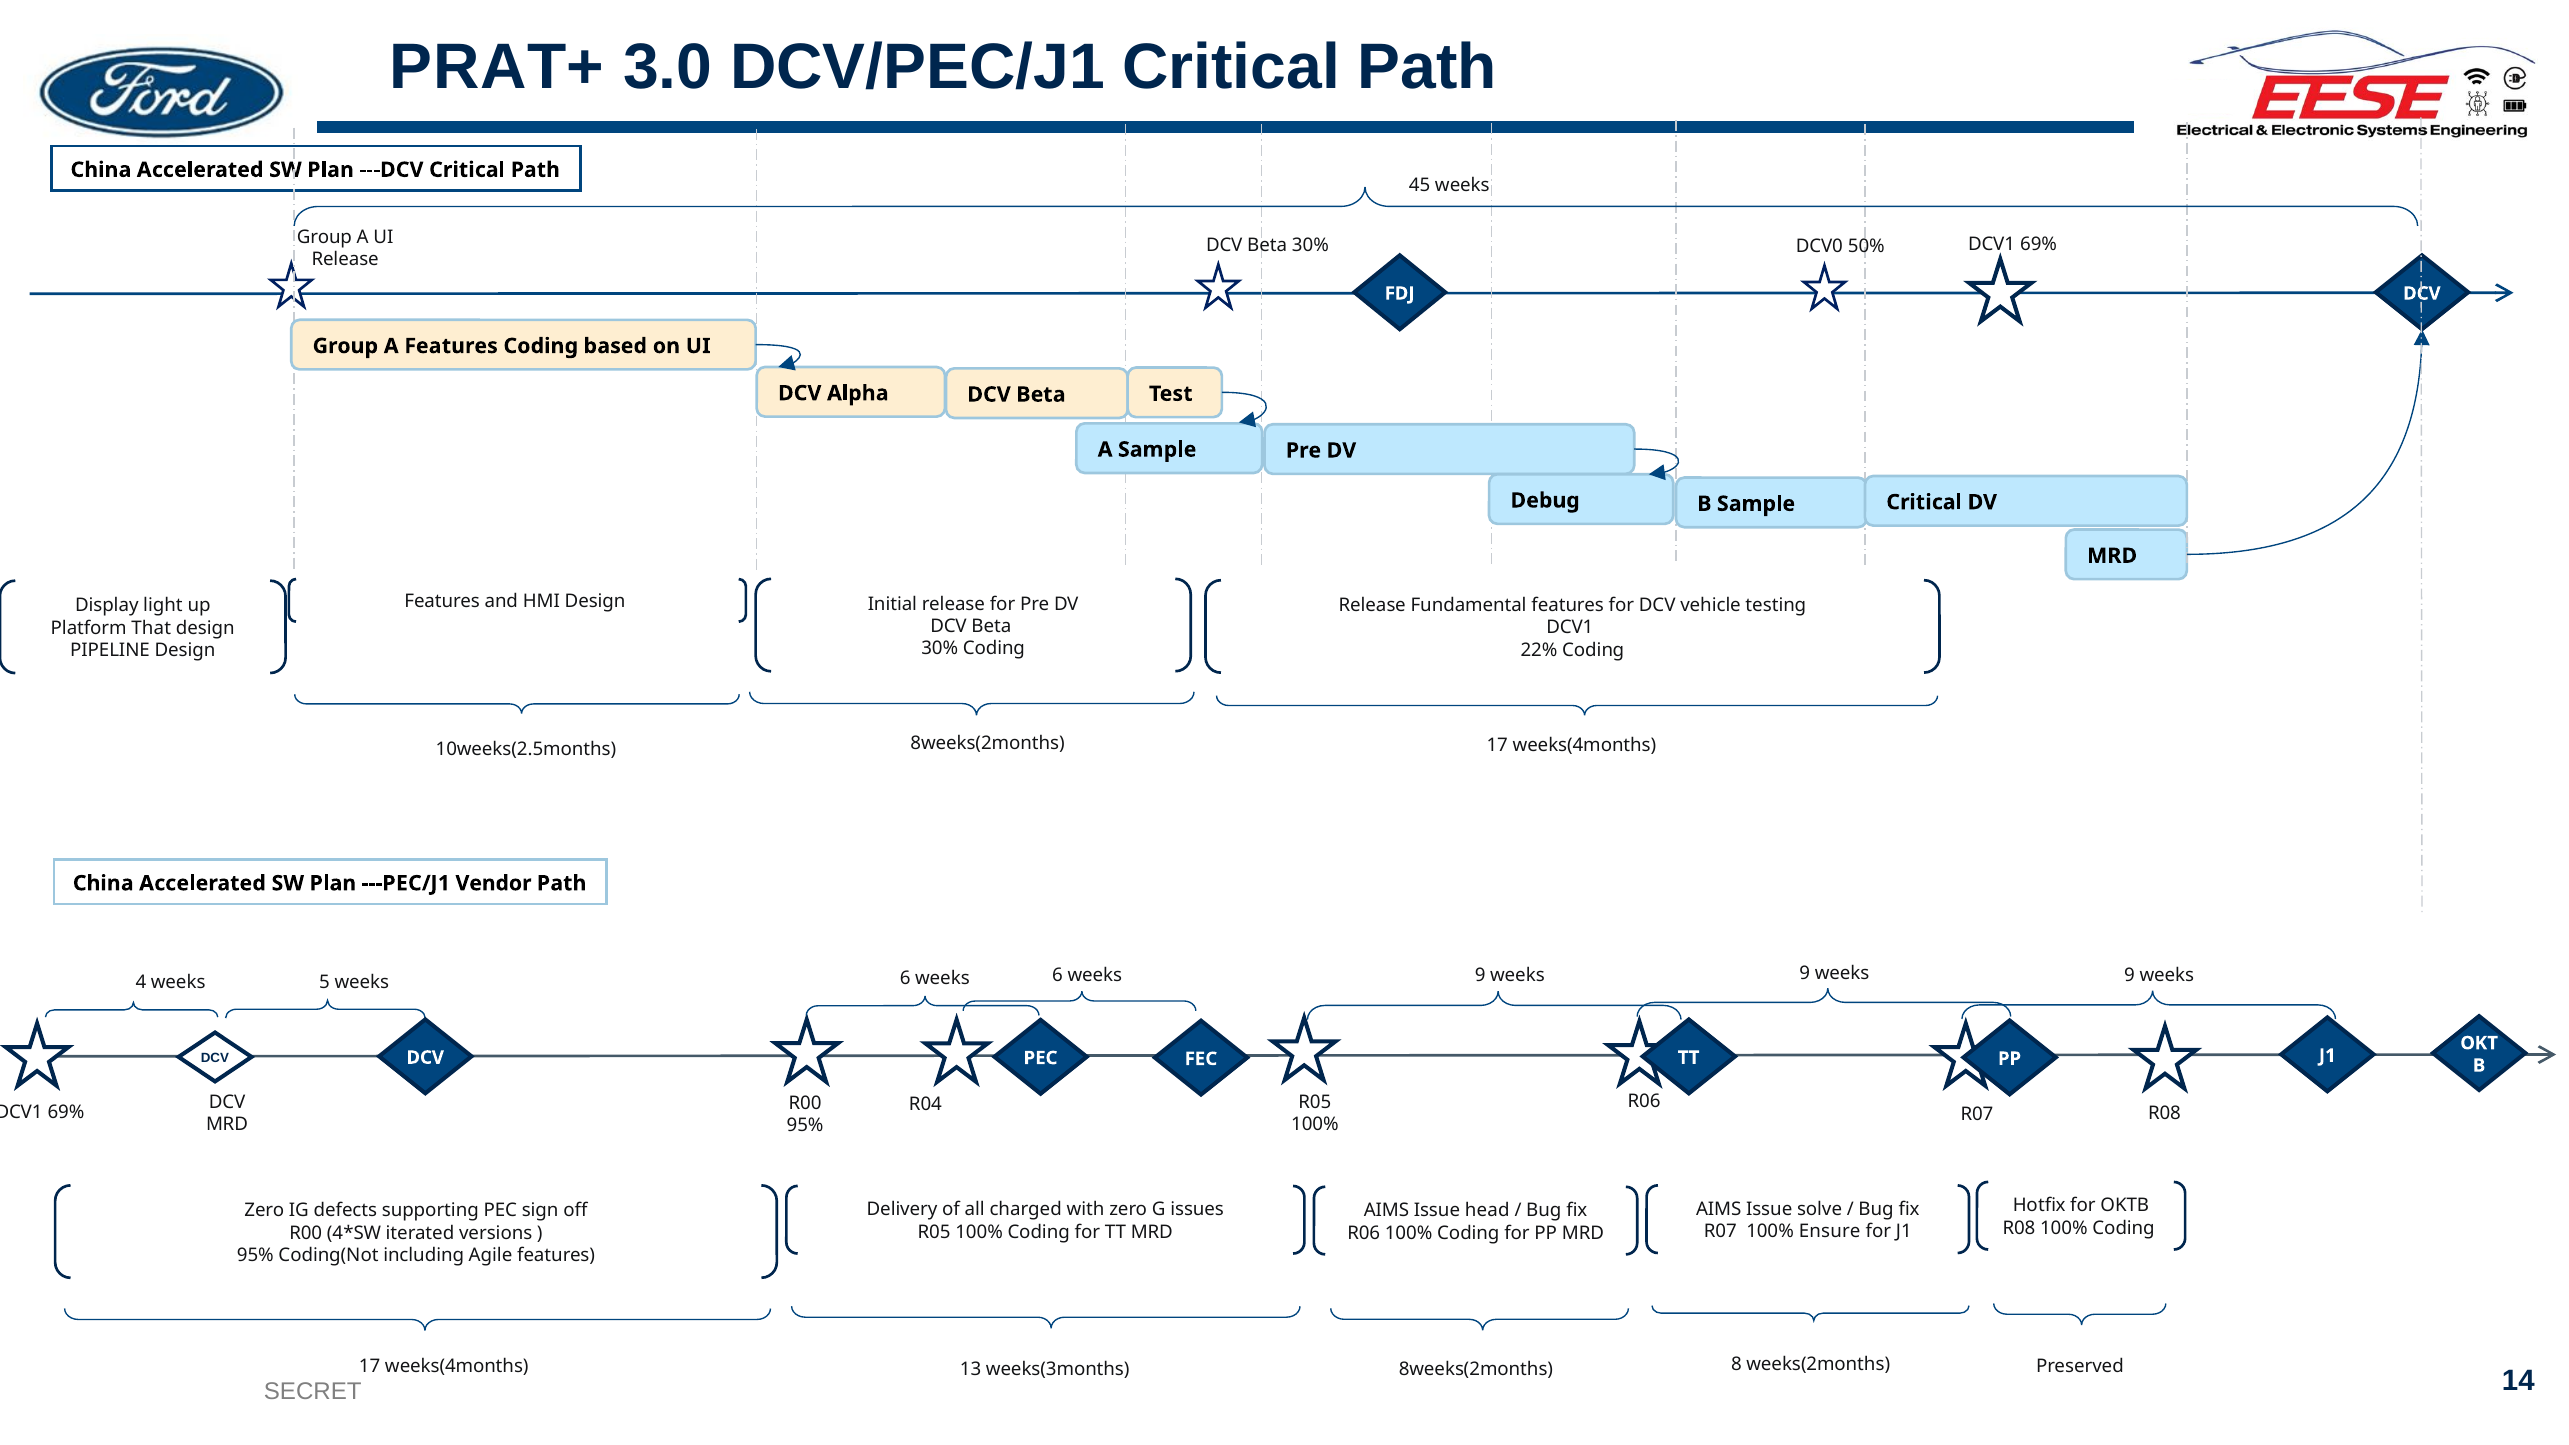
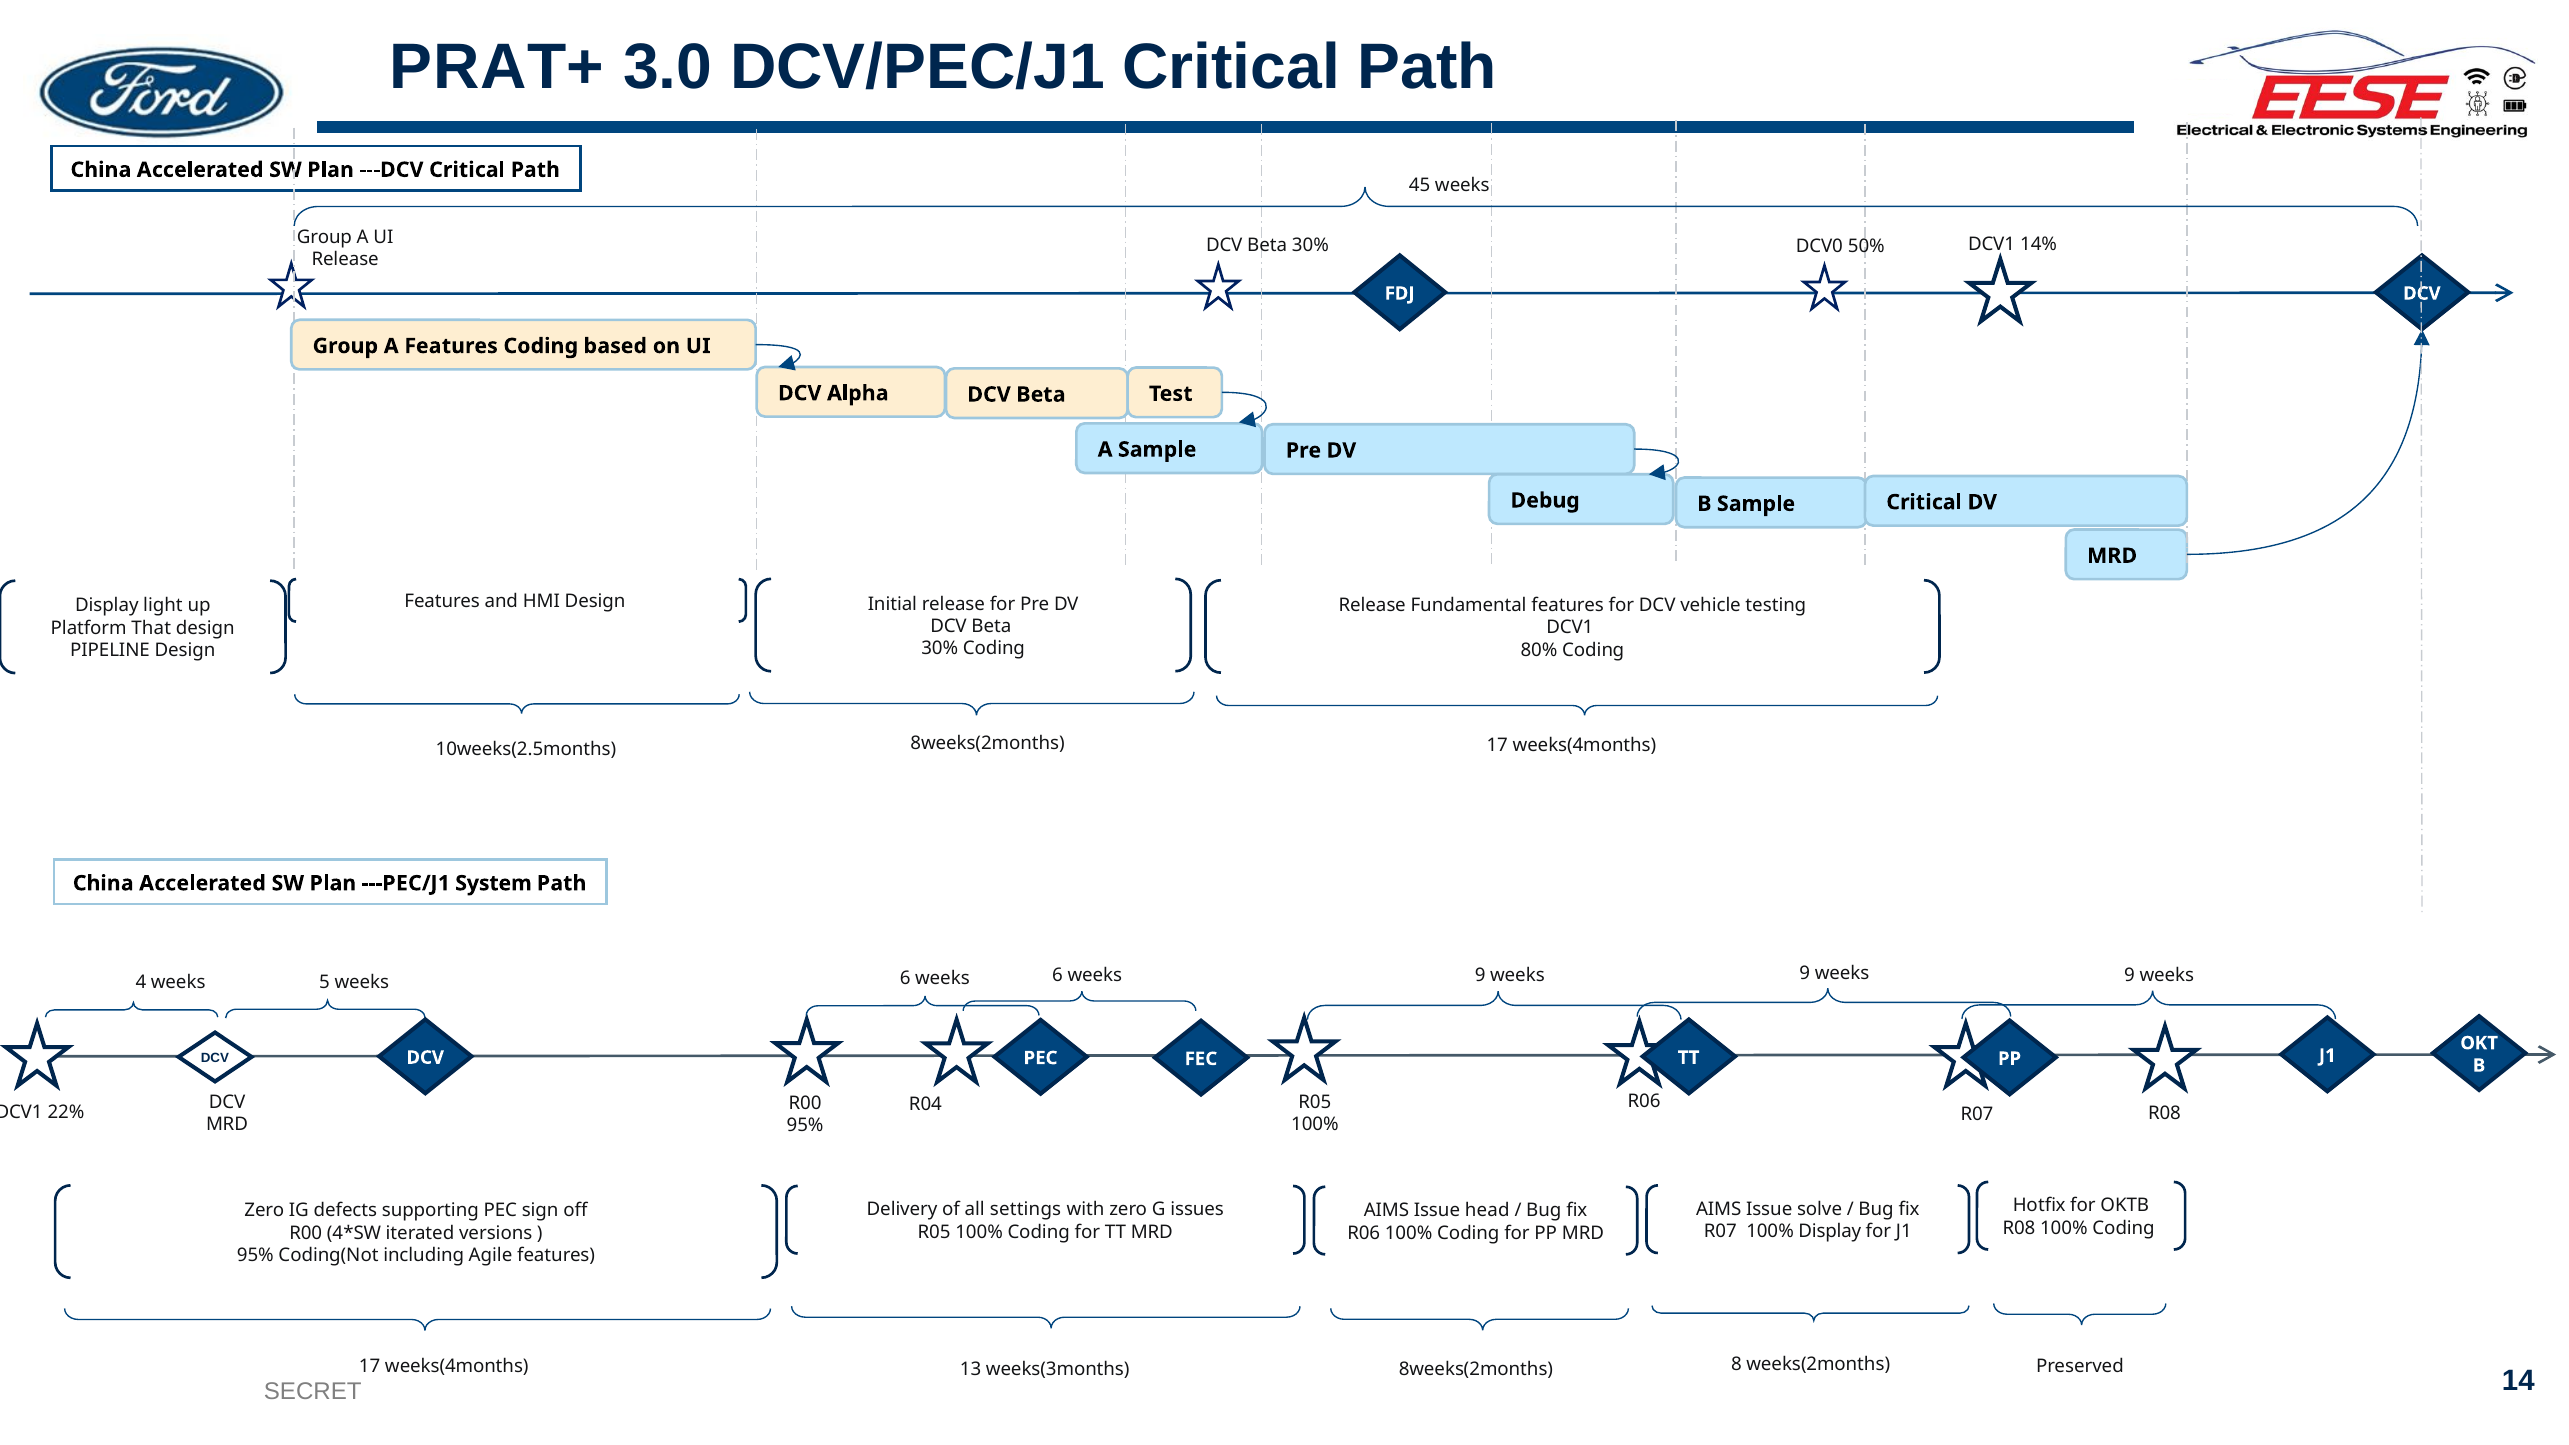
50% DCV1 69%: 69% -> 14% (2039, 245)
22%: 22% -> 80% (1539, 650)
Vendor: Vendor -> System (494, 883)
69%: 69% -> 22% (66, 1112)
charged: charged -> settings (1026, 1210)
100% Ensure: Ensure -> Display (1830, 1232)
